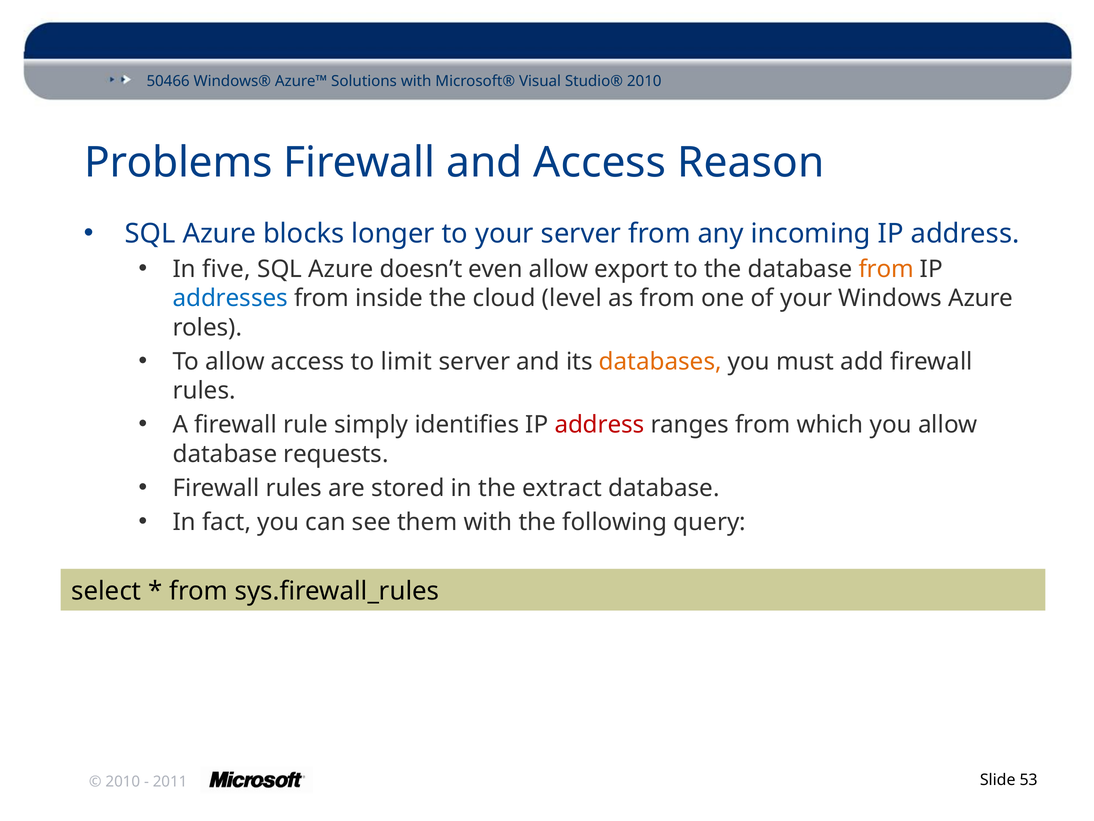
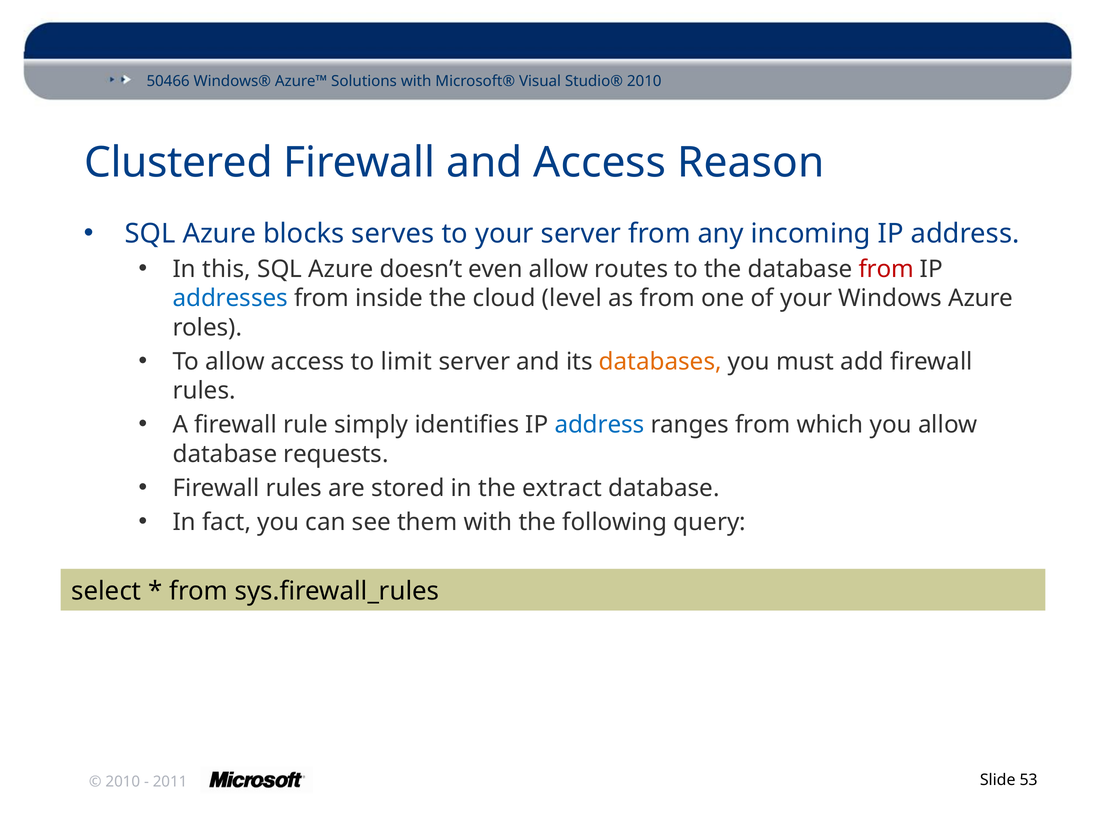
Problems: Problems -> Clustered (178, 162)
longer: longer -> serves (393, 233)
five: five -> this (226, 269)
export: export -> routes (631, 269)
from colour: orange -> red (886, 269)
address colour: red -> blue (600, 425)
